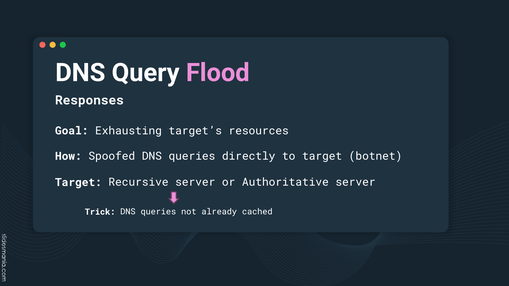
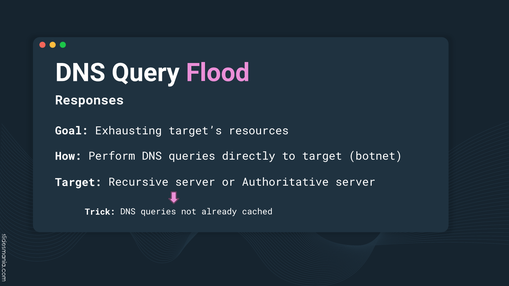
Spoofed: Spoofed -> Perform (112, 156)
